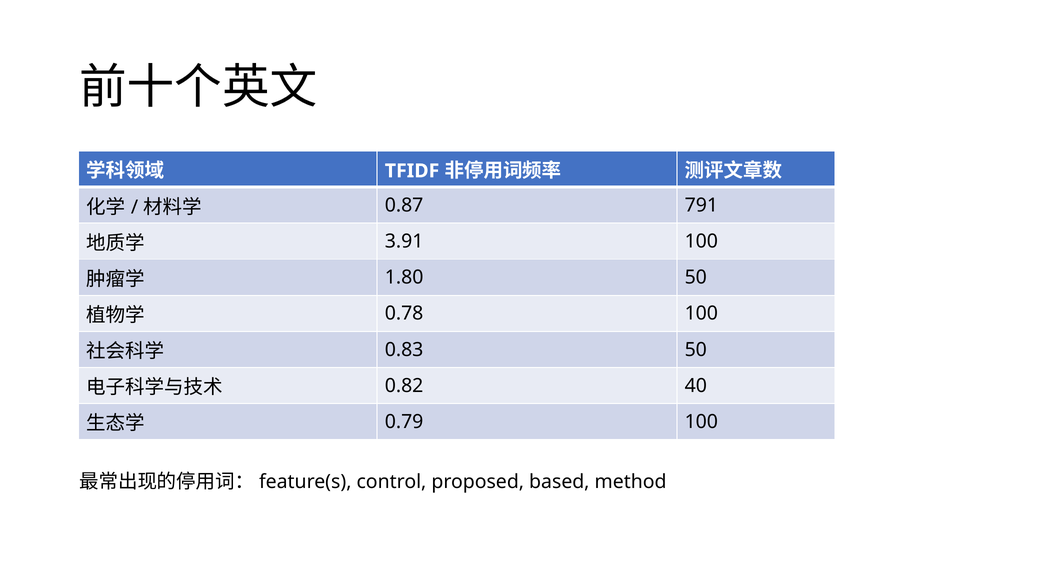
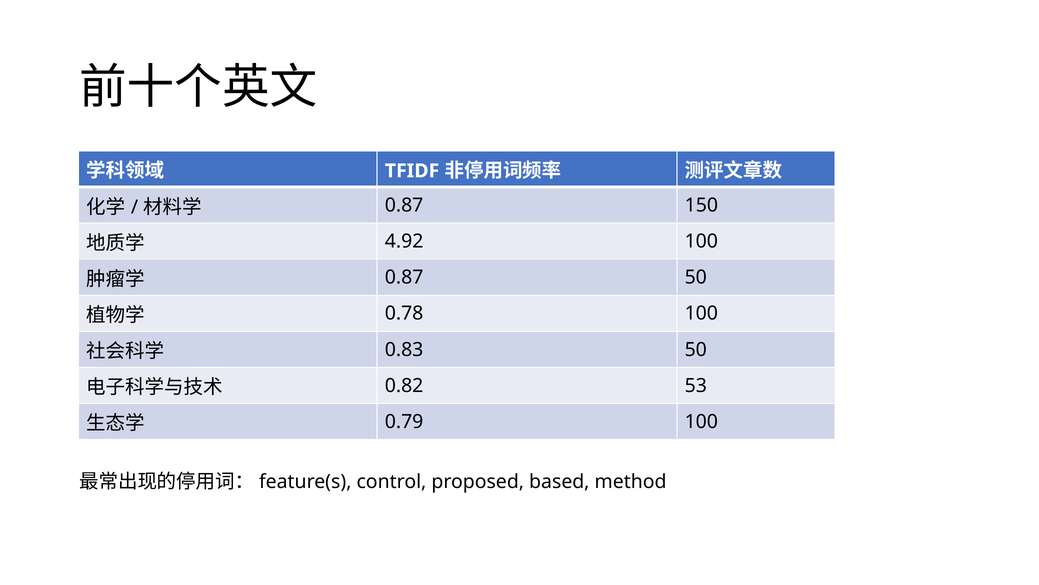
791: 791 -> 150 (701, 205)
3.91: 3.91 -> 4.92 (404, 241)
1.80: 1.80 -> 0.87 (404, 277)
40: 40 -> 53 (696, 385)
